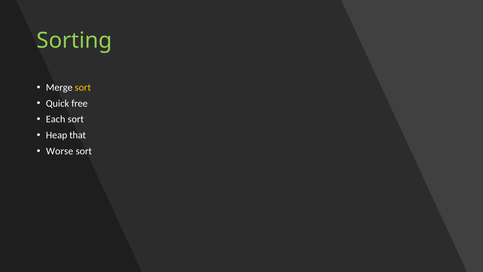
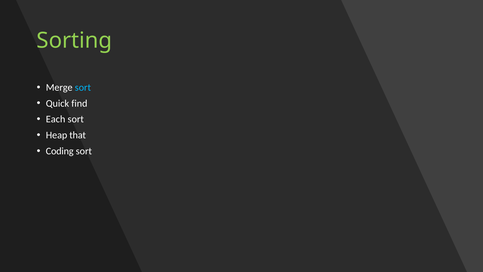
sort colour: yellow -> light blue (83, 87)
free: free -> find (79, 103)
Worse: Worse -> Coding (60, 151)
